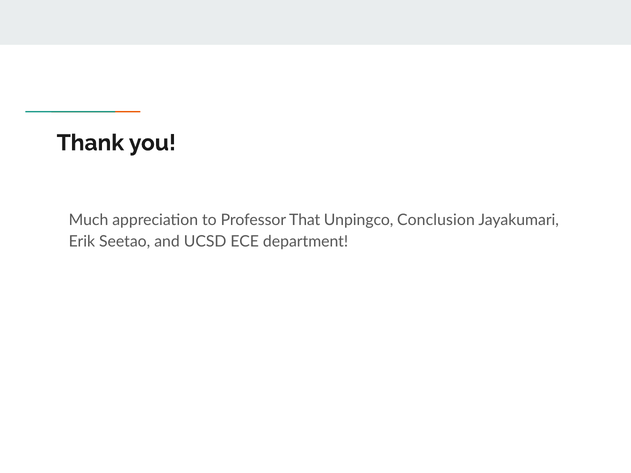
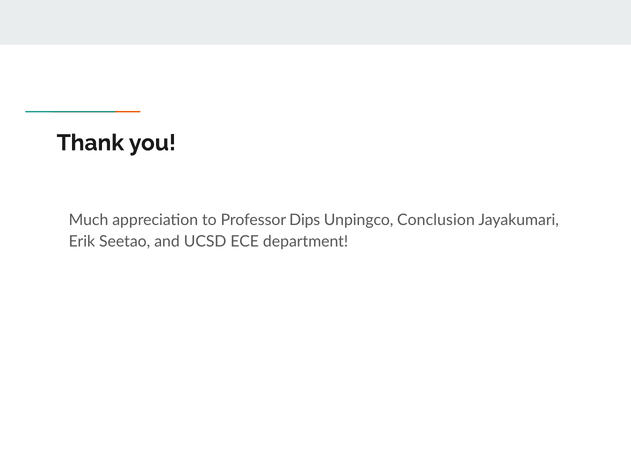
That: That -> Dips (305, 220)
